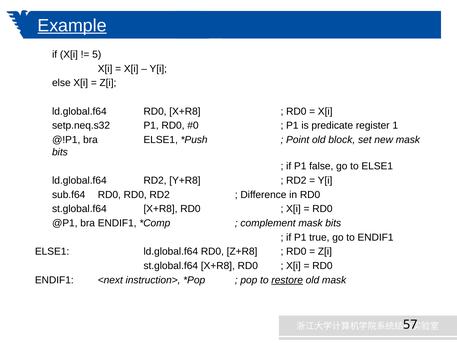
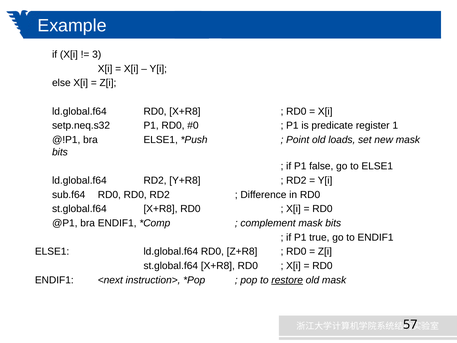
Example underline: present -> none (72, 25)
5: 5 -> 3 (97, 54)
block: block -> loads (342, 140)
